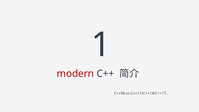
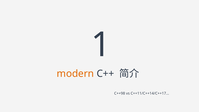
modern colour: red -> orange (75, 74)
